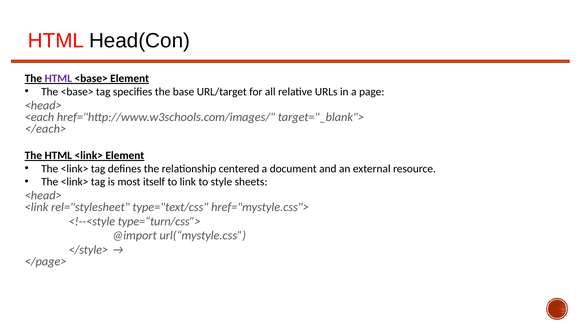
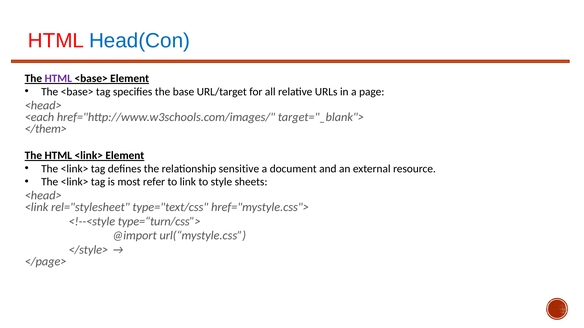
Head(Con colour: black -> blue (140, 41)
</each>: </each> -> </them> (46, 129)
centered: centered -> sensitive (239, 169)
itself: itself -> refer (154, 182)
